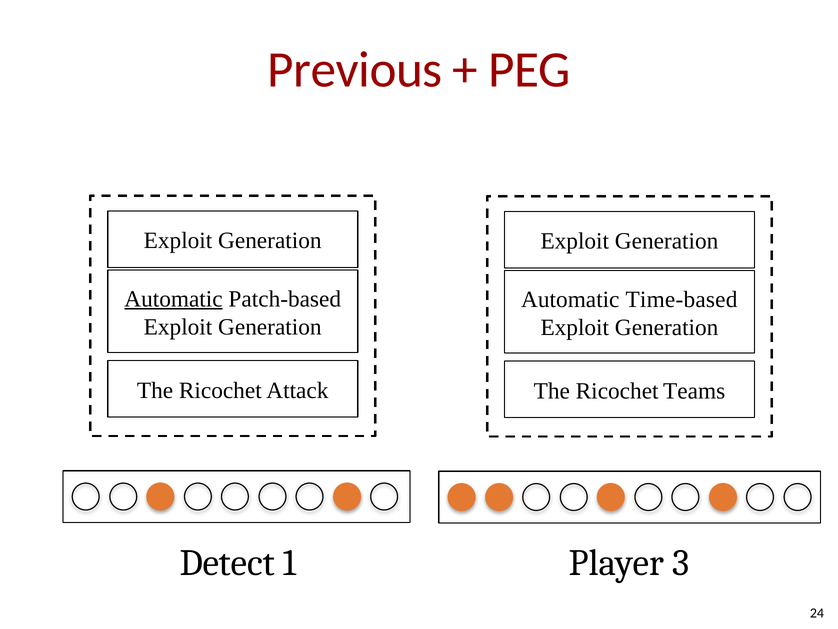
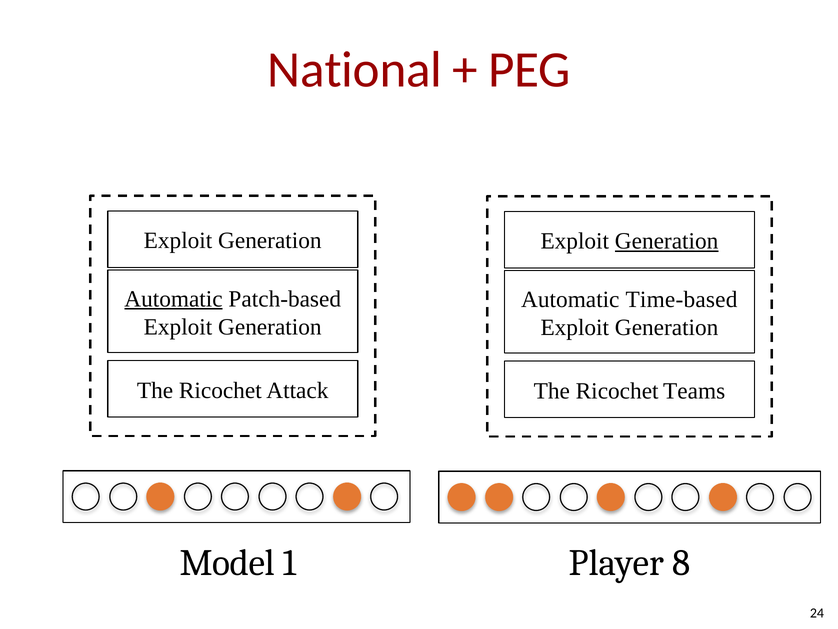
Previous: Previous -> National (355, 70)
Generation underline: none -> present (667, 241)
Detect: Detect -> Model (227, 563)
3: 3 -> 8 (681, 563)
